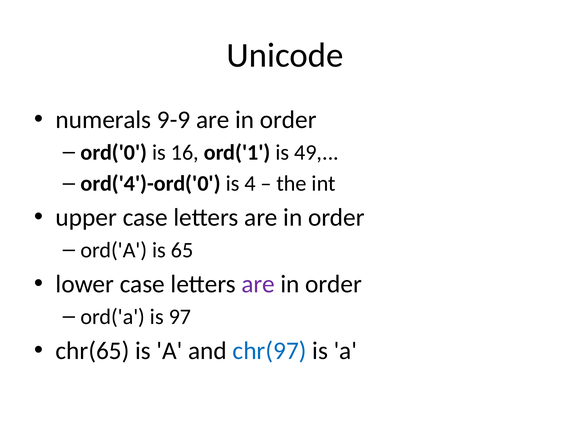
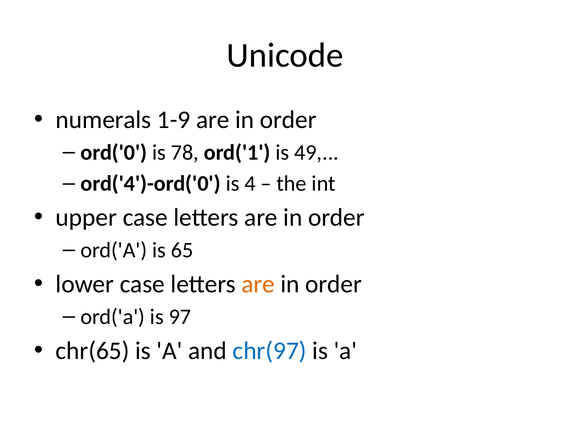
9-9: 9-9 -> 1-9 (174, 120)
16: 16 -> 78 (185, 152)
are colour: purple -> orange (258, 284)
